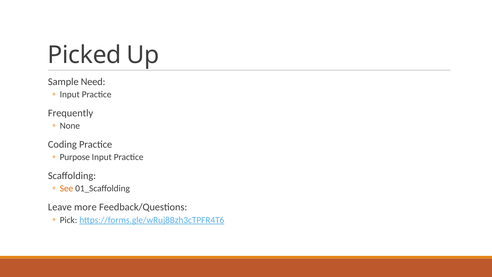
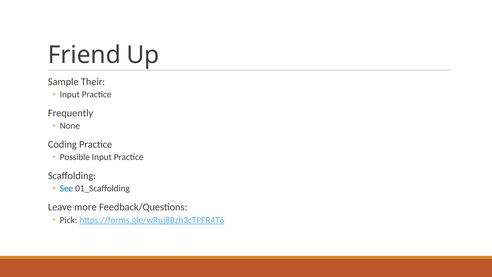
Picked: Picked -> Friend (84, 55)
Need: Need -> Their (93, 82)
Purpose: Purpose -> Possible (75, 157)
See colour: orange -> blue (66, 188)
